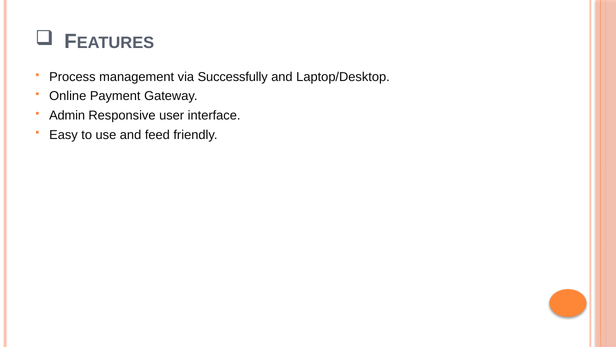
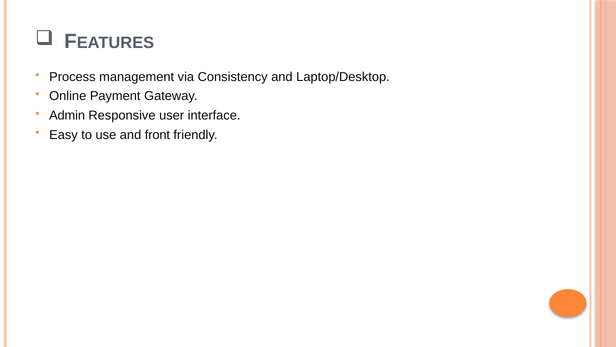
Successfully: Successfully -> Consistency (233, 77)
feed: feed -> front (157, 135)
